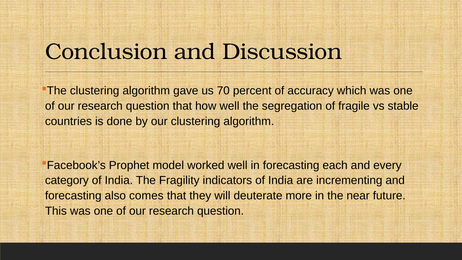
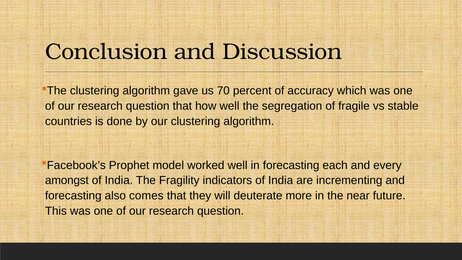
category: category -> amongst (67, 180)
